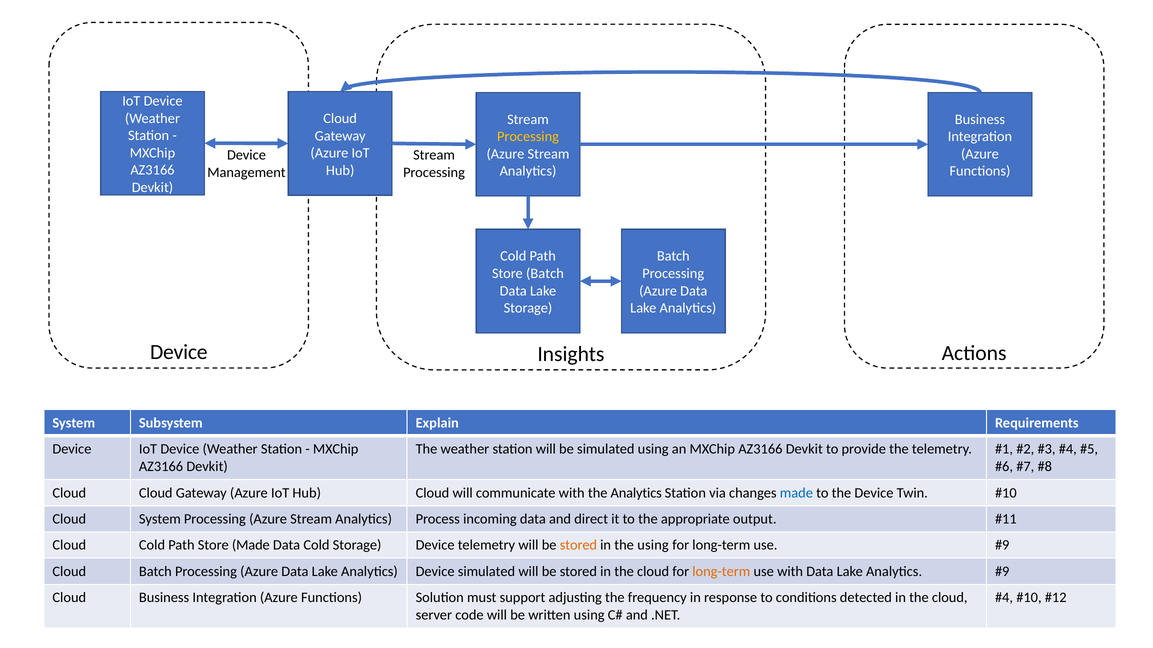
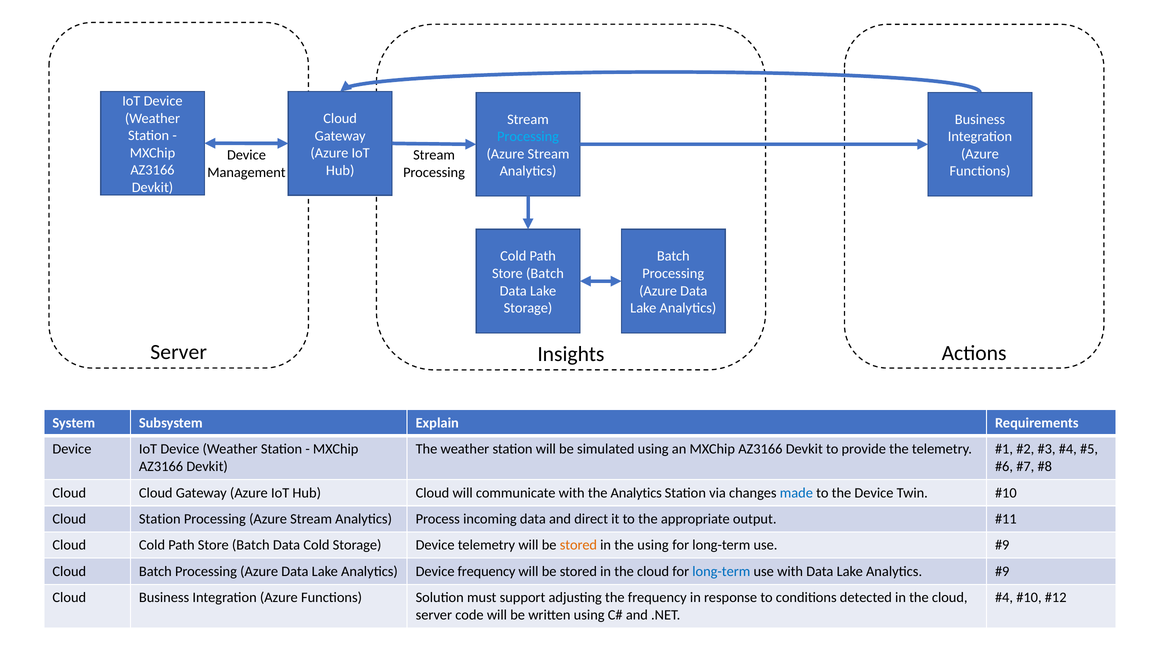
Processing colour: yellow -> light blue (528, 137)
Device: Device -> Server (179, 353)
Cloud System: System -> Station (160, 519)
Made: Made -> Batch (251, 546)
Device simulated: simulated -> frequency (487, 572)
long-term colour: orange -> blue (721, 572)
